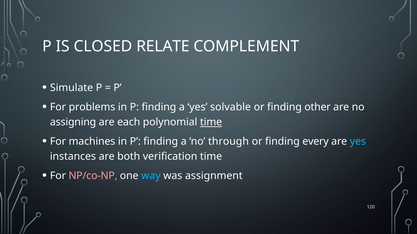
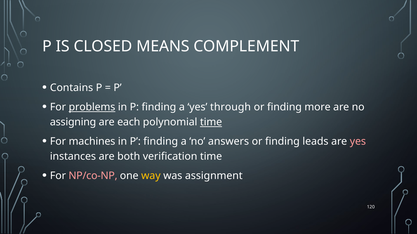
RELATE: RELATE -> MEANS (163, 46)
Simulate: Simulate -> Contains (72, 88)
problems underline: none -> present (92, 107)
solvable: solvable -> through (231, 107)
other: other -> more (318, 107)
through: through -> answers (229, 142)
every: every -> leads (315, 142)
yes colour: light blue -> pink (358, 142)
way colour: light blue -> yellow (151, 176)
